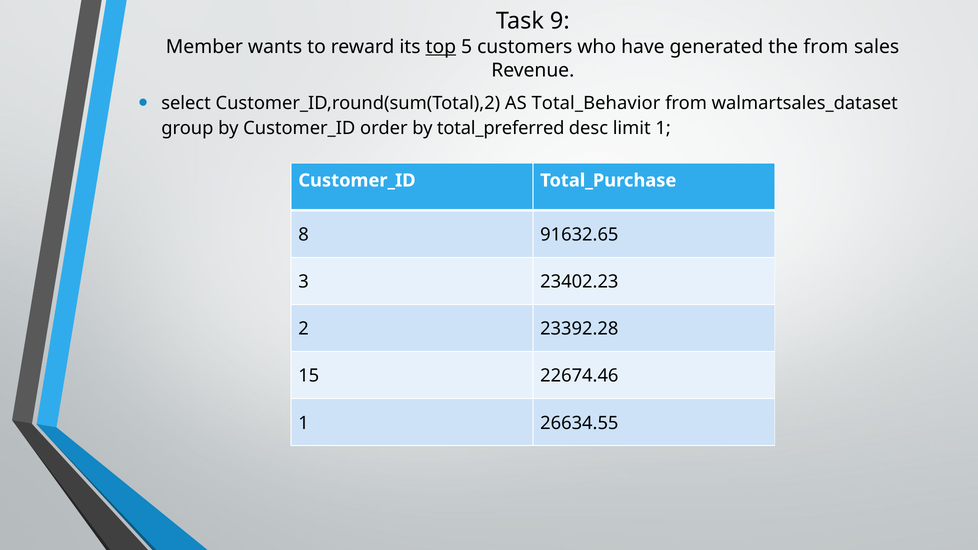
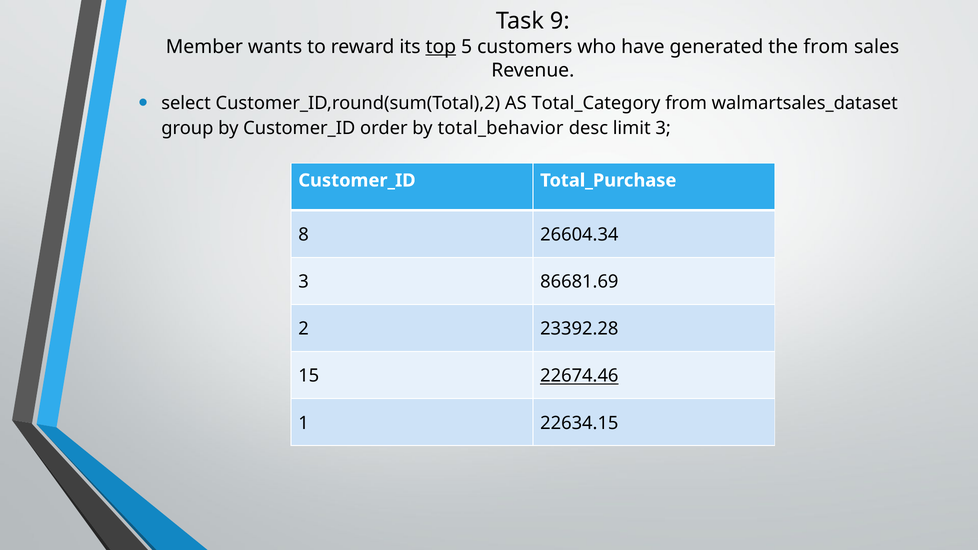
Total_Behavior: Total_Behavior -> Total_Category (596, 103)
total_preferred: total_preferred -> total_behavior (501, 128)
limit 1: 1 -> 3 (663, 128)
91632.65: 91632.65 -> 26604.34 (579, 235)
23402.23: 23402.23 -> 86681.69 (579, 282)
22674.46 underline: none -> present (579, 376)
26634.55: 26634.55 -> 22634.15 (579, 423)
